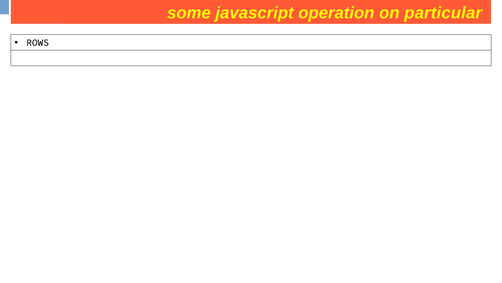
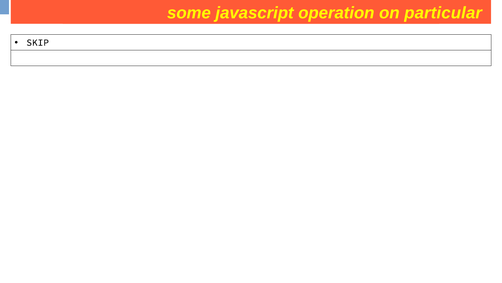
ROWS: ROWS -> SKIP (38, 43)
